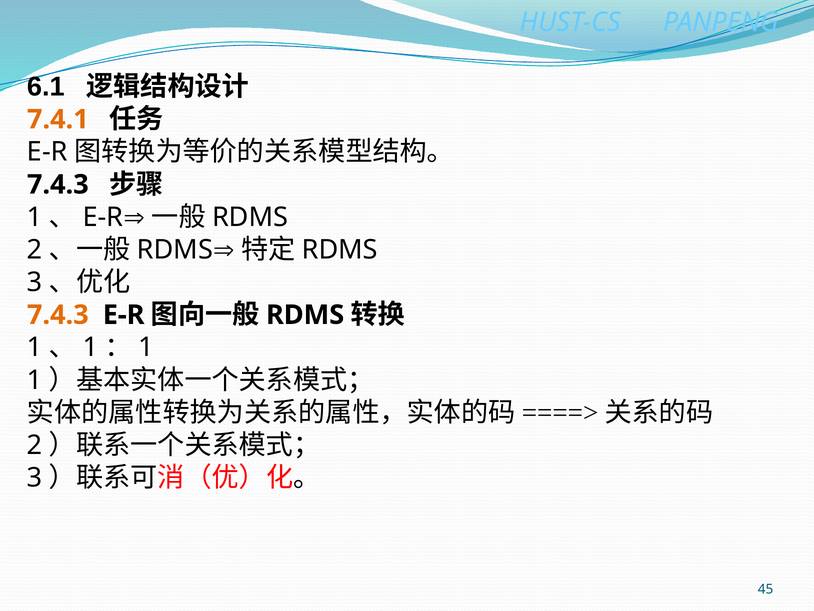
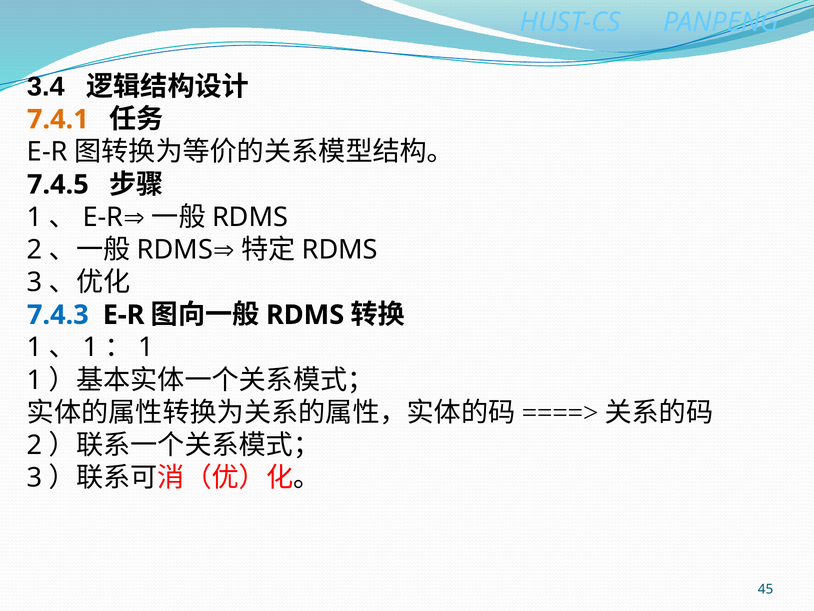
6.1: 6.1 -> 3.4 (46, 87)
7.4.3: 7.4.3 -> 7.4.5 (58, 184)
7.4.3 colour: orange -> blue (58, 315)
